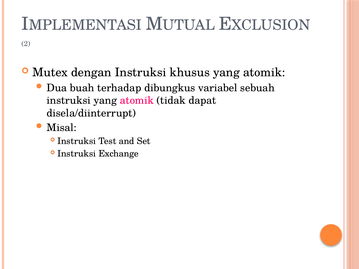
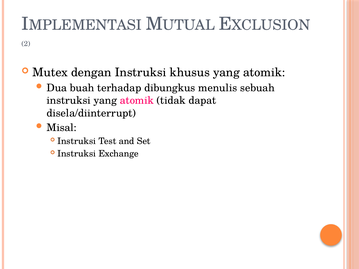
variabel: variabel -> menulis (218, 88)
